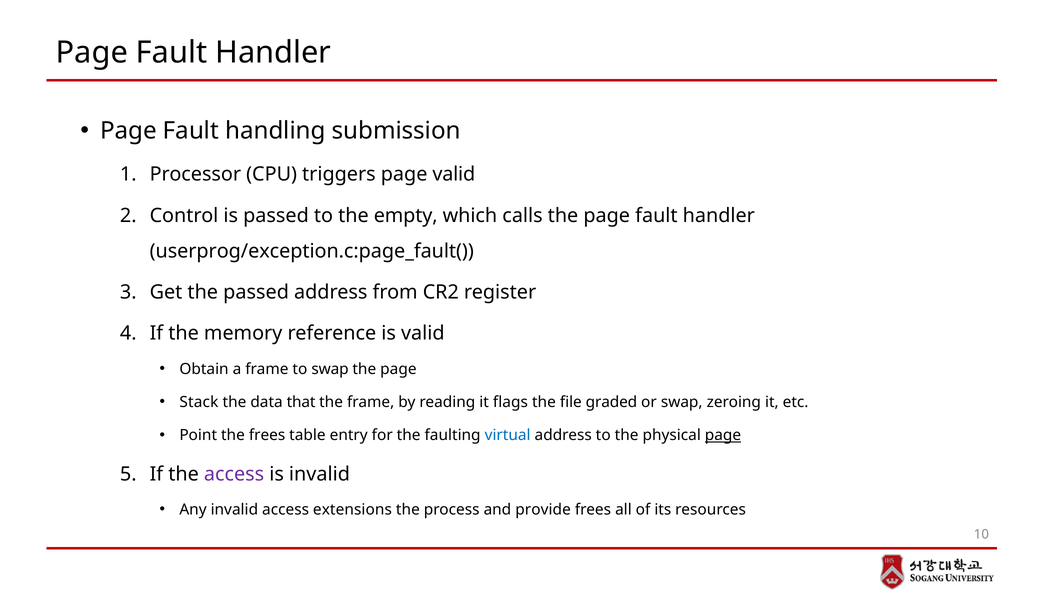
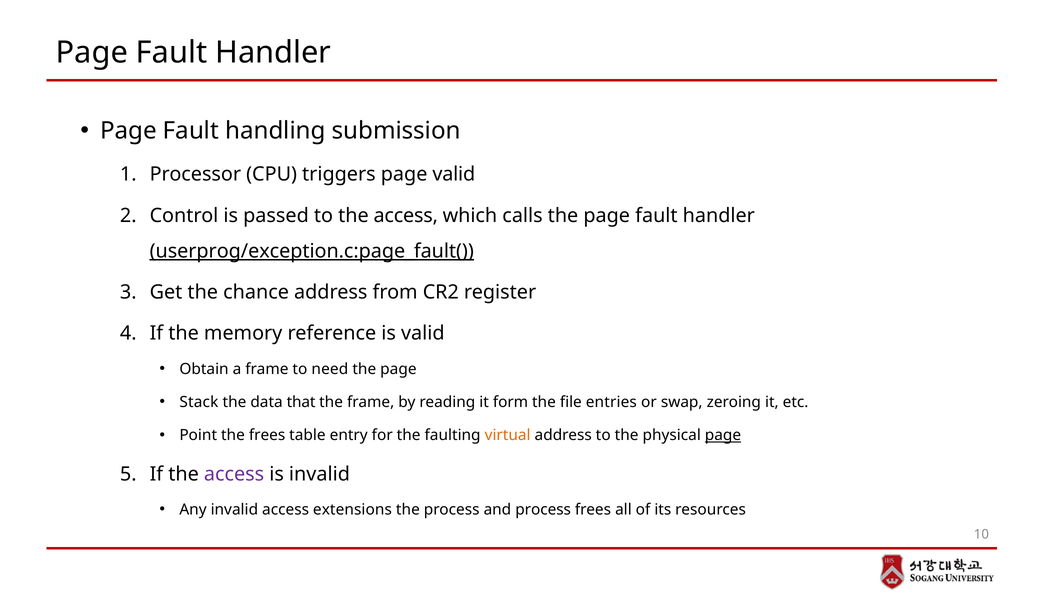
to the empty: empty -> access (406, 216)
userprog/exception.c:page_fault( underline: none -> present (312, 251)
the passed: passed -> chance (256, 292)
to swap: swap -> need (330, 369)
flags: flags -> form (510, 402)
graded: graded -> entries (611, 402)
virtual colour: blue -> orange (508, 435)
and provide: provide -> process (543, 510)
